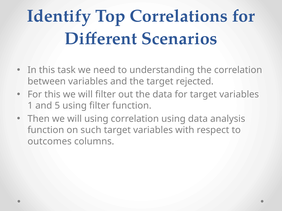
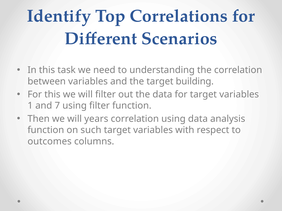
rejected: rejected -> building (195, 81)
5: 5 -> 7 (57, 106)
will using: using -> years (96, 119)
